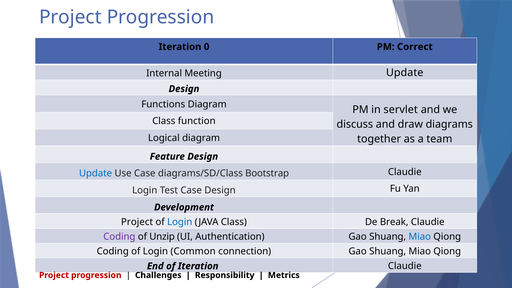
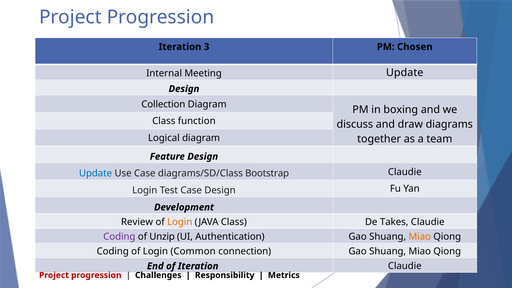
0: 0 -> 3 (207, 47)
Correct: Correct -> Chosen (415, 47)
Functions: Functions -> Collection (163, 104)
servlet: servlet -> boxing (401, 110)
Project: Project -> Review (137, 222)
Login colour: blue -> orange (180, 222)
Break: Break -> Takes (394, 222)
Miao colour: blue -> orange (420, 237)
